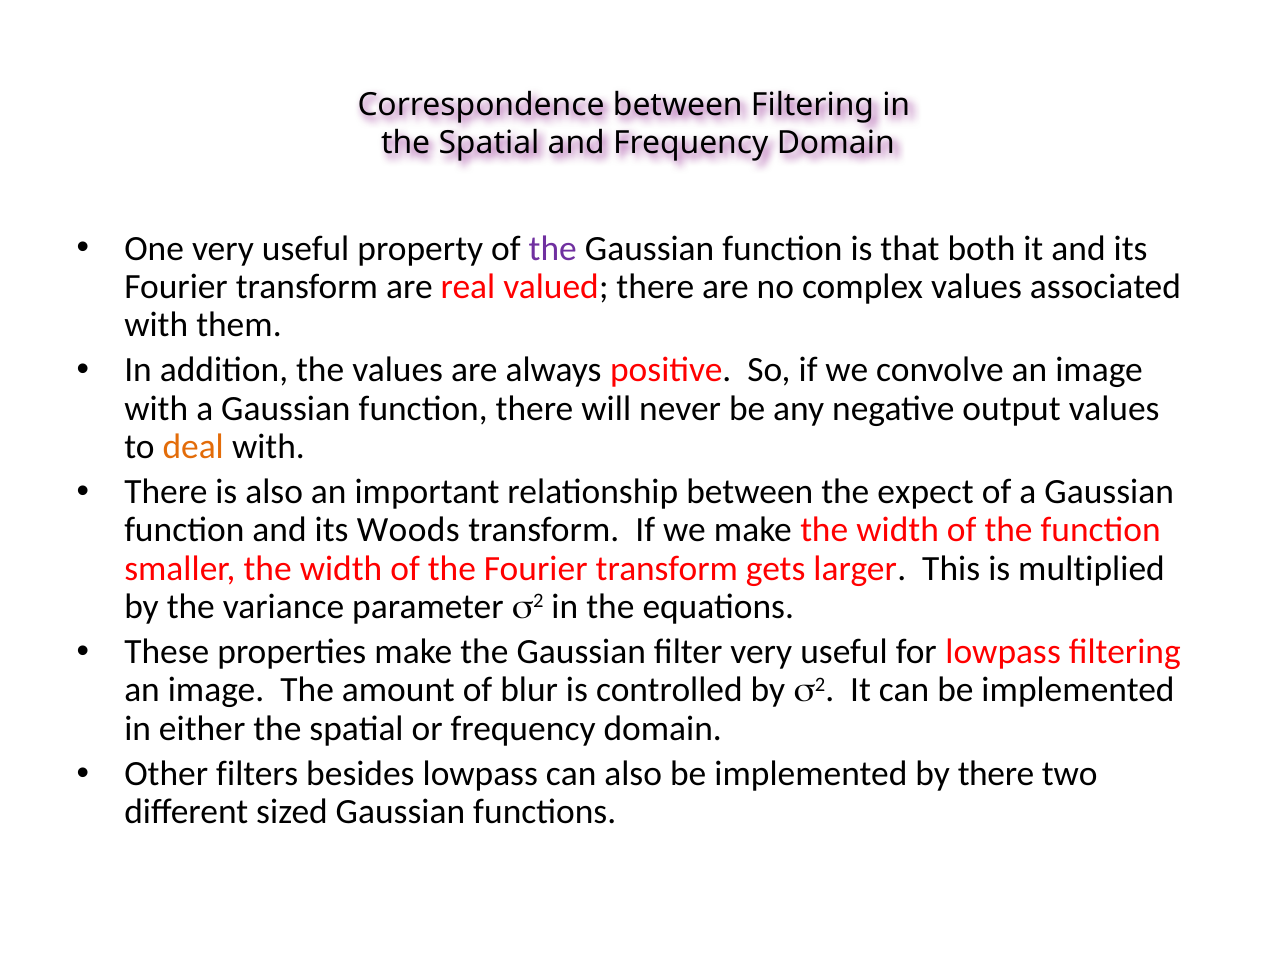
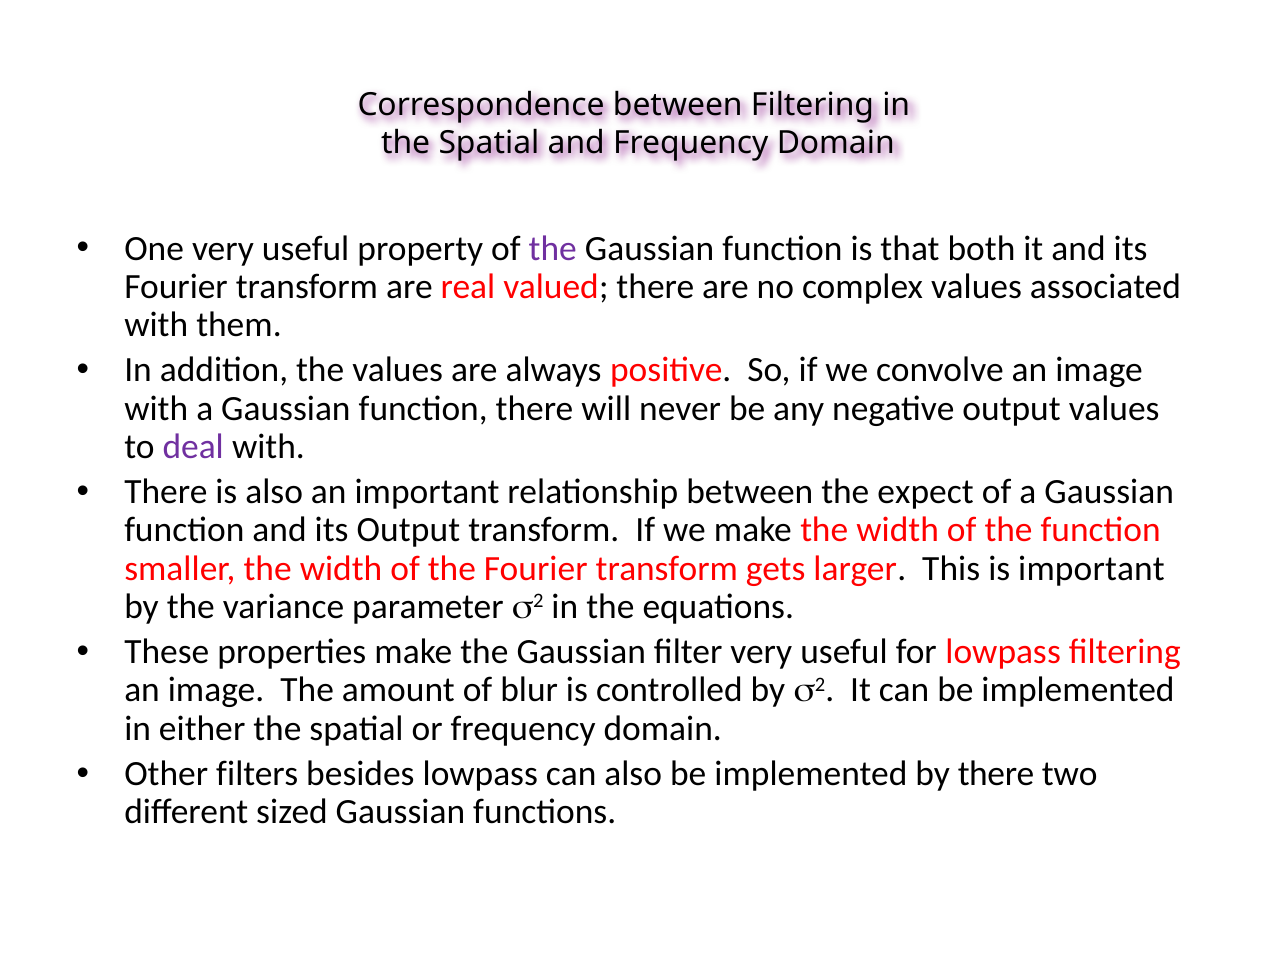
deal colour: orange -> purple (193, 447)
its Woods: Woods -> Output (408, 530)
is multiplied: multiplied -> important (1091, 569)
